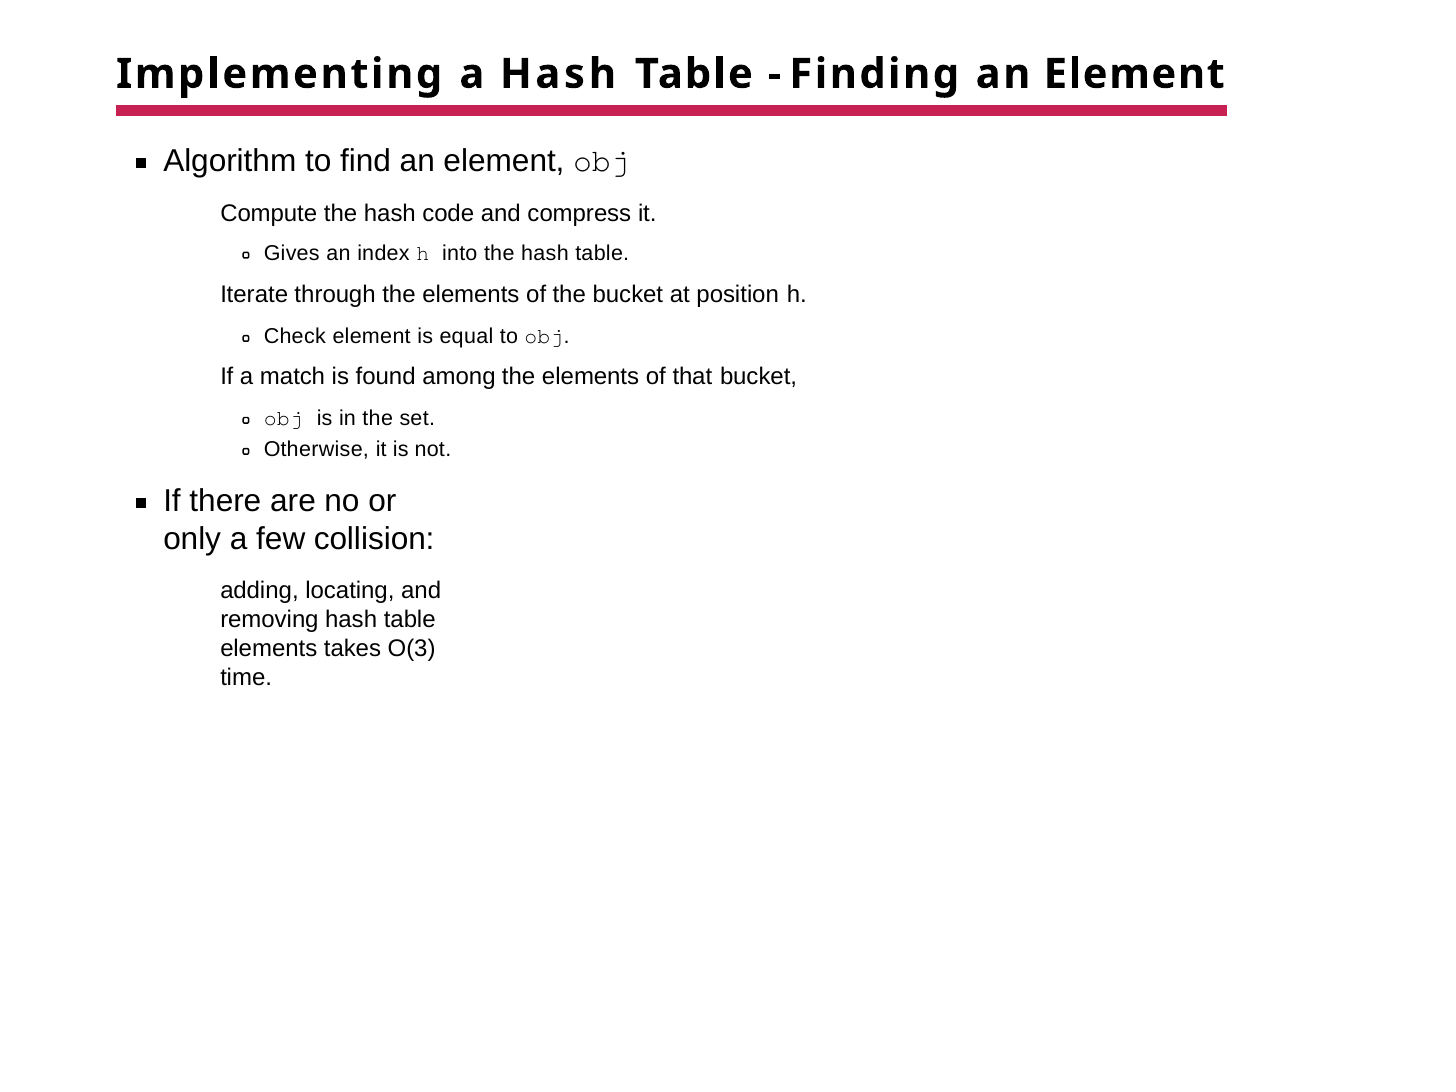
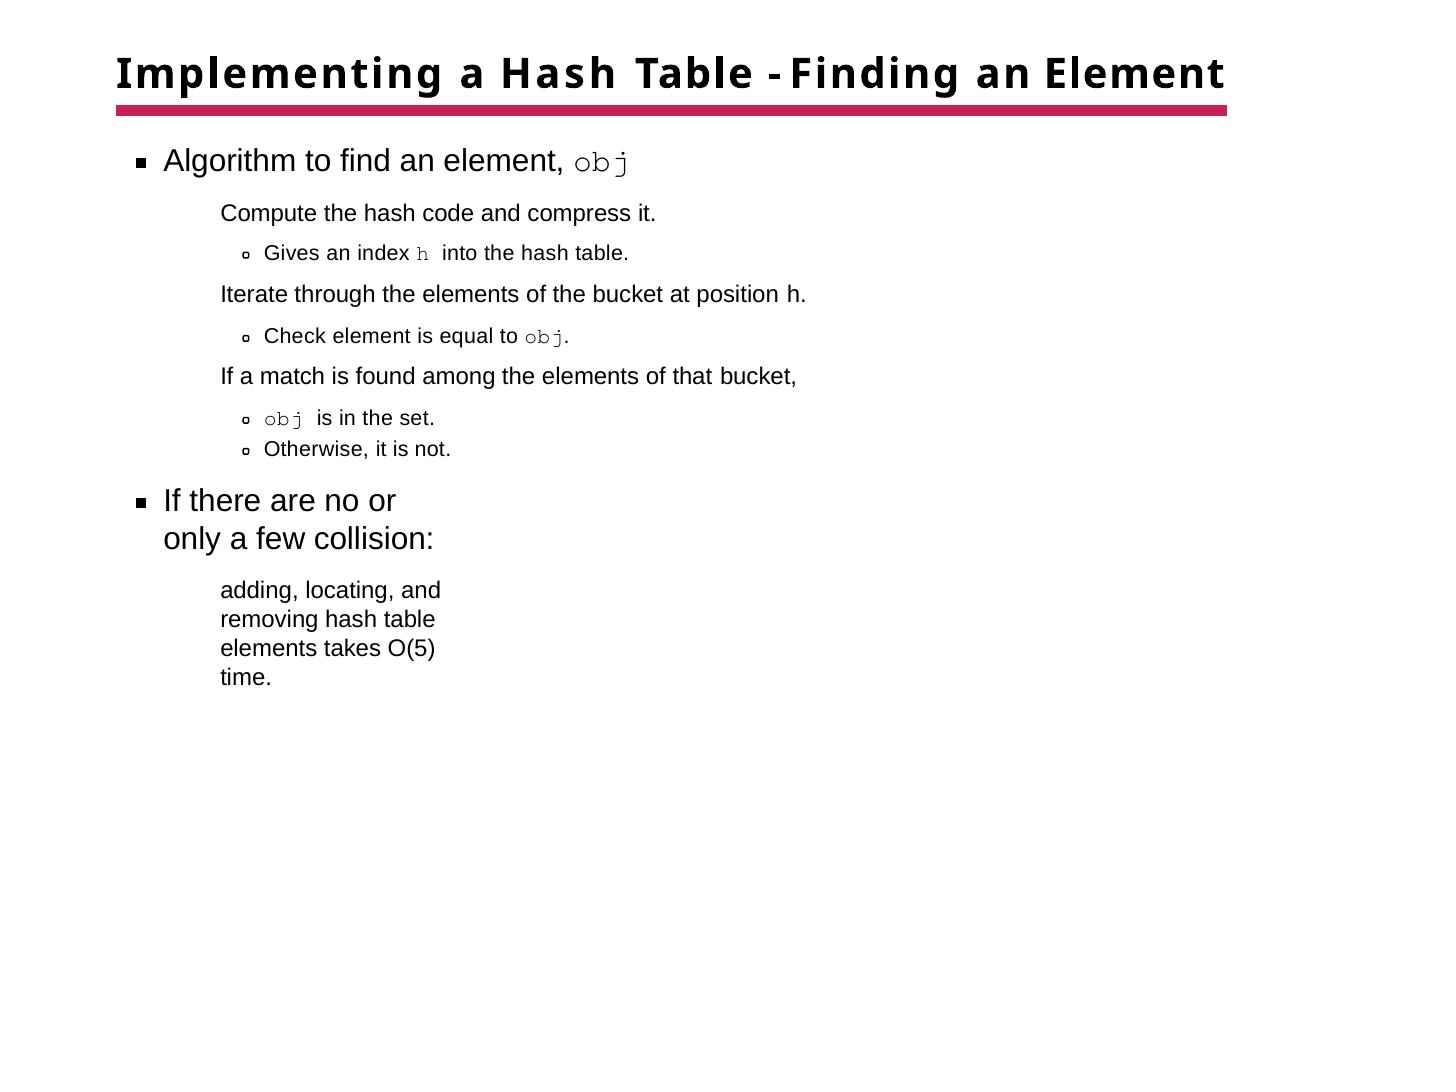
O(3: O(3 -> O(5 (412, 649)
